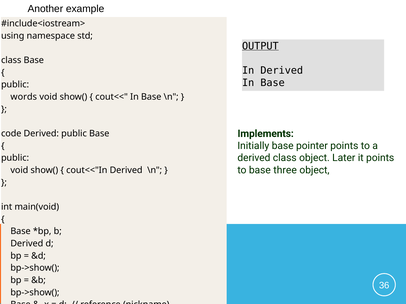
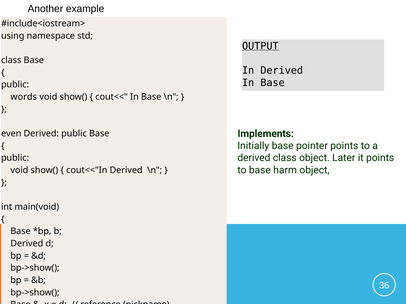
code: code -> even (11, 134)
three: three -> harm (285, 170)
